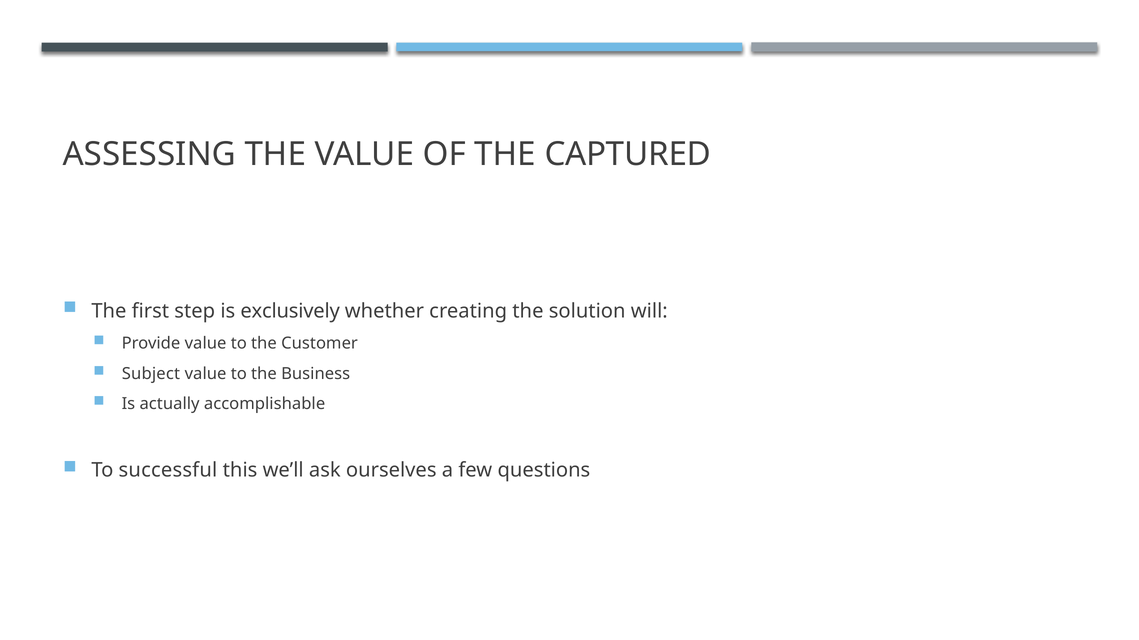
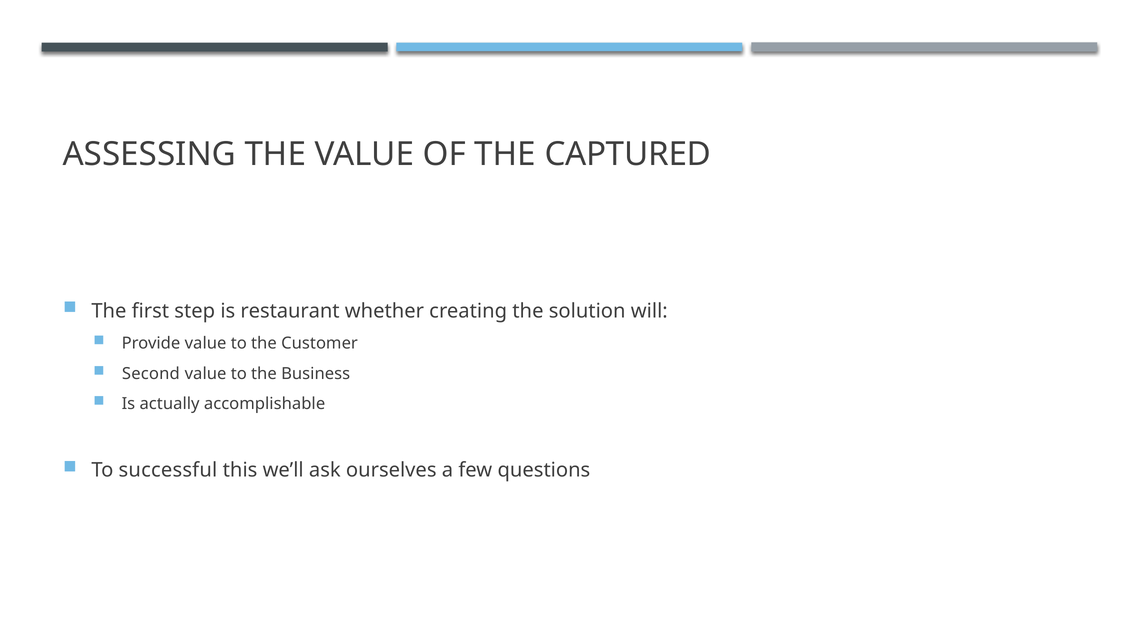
exclusively: exclusively -> restaurant (290, 311)
Subject: Subject -> Second (151, 374)
